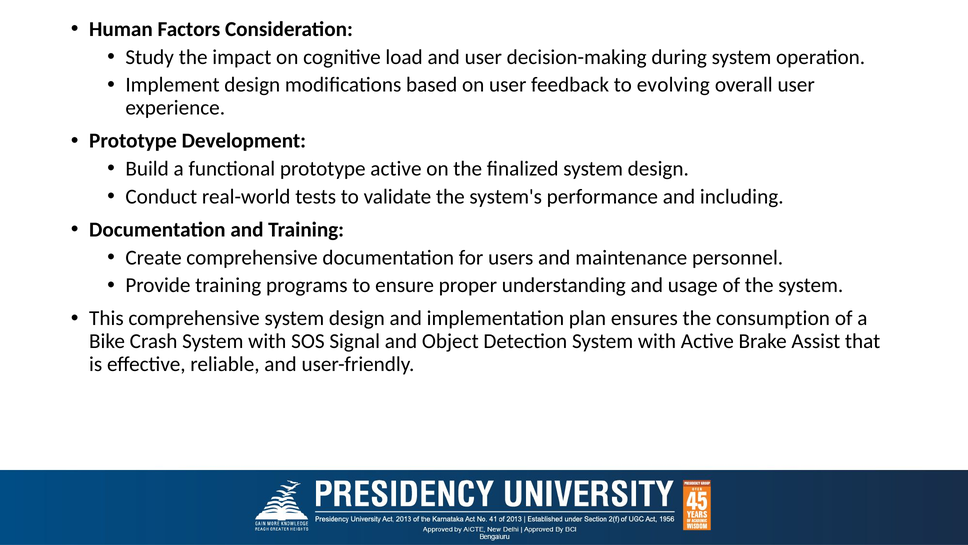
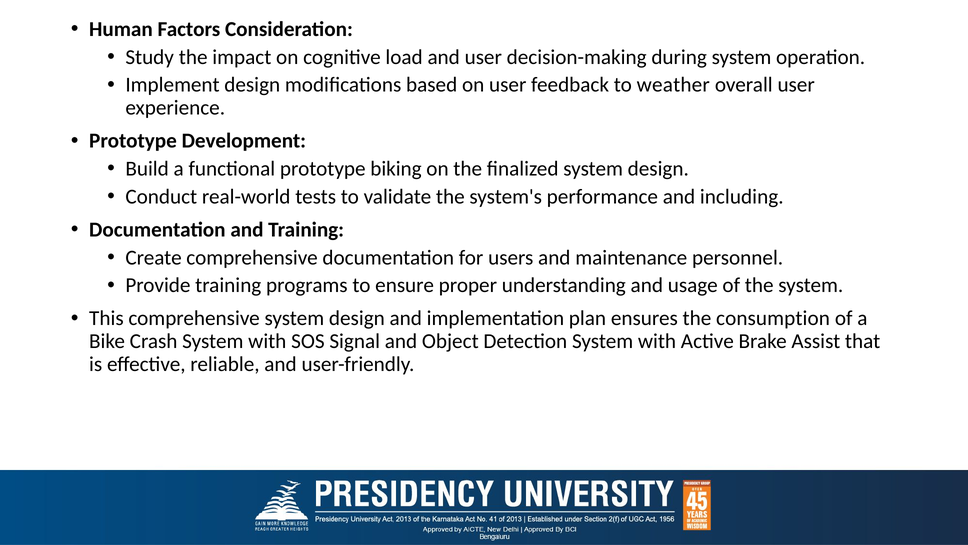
evolving: evolving -> weather (673, 85)
prototype active: active -> biking (396, 169)
